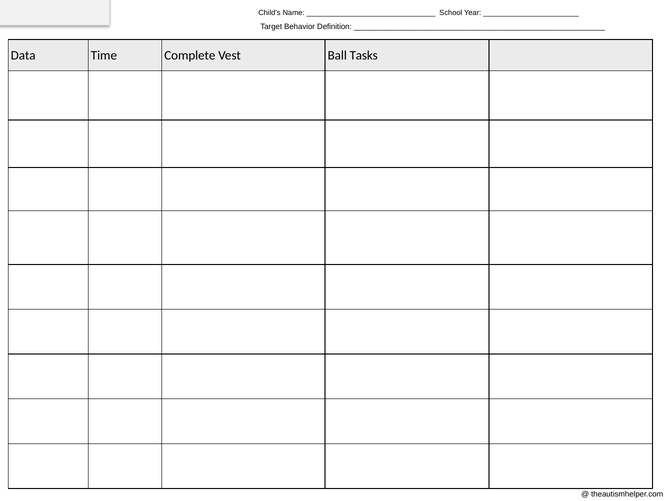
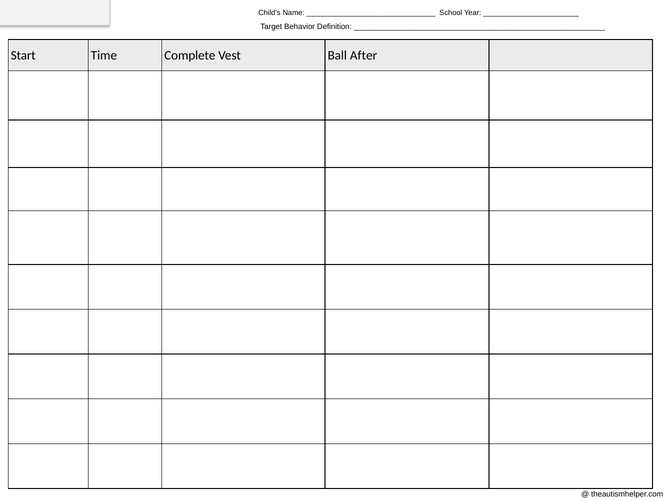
Data: Data -> Start (23, 55)
Tasks: Tasks -> After (364, 55)
